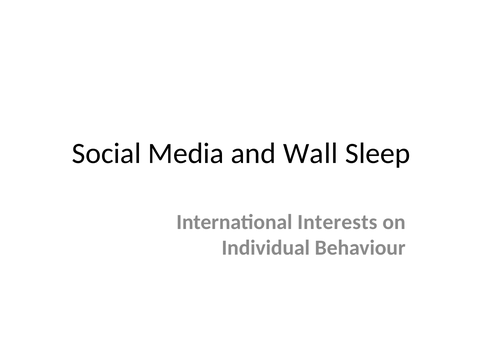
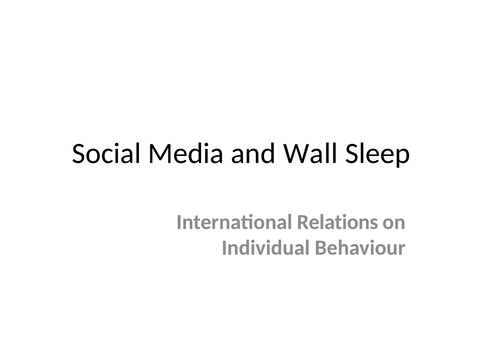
Interests: Interests -> Relations (338, 222)
